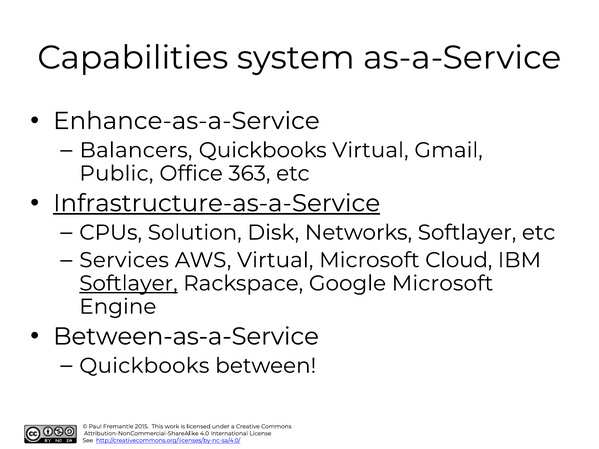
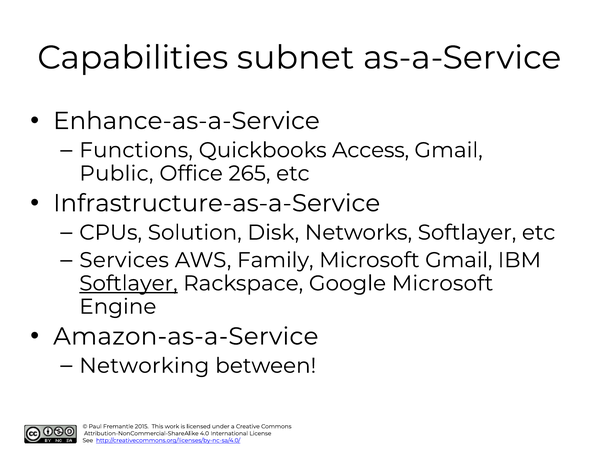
system: system -> subnet (296, 58)
Balancers: Balancers -> Functions (136, 150)
Quickbooks Virtual: Virtual -> Access (371, 150)
363: 363 -> 265 (249, 174)
Infrastructure-as-a-Service underline: present -> none (217, 203)
AWS Virtual: Virtual -> Family (275, 260)
Microsoft Cloud: Cloud -> Gmail (459, 260)
Between-as-a-Service: Between-as-a-Service -> Amazon-as-a-Service (186, 337)
Quickbooks: Quickbooks -> Networking (144, 366)
